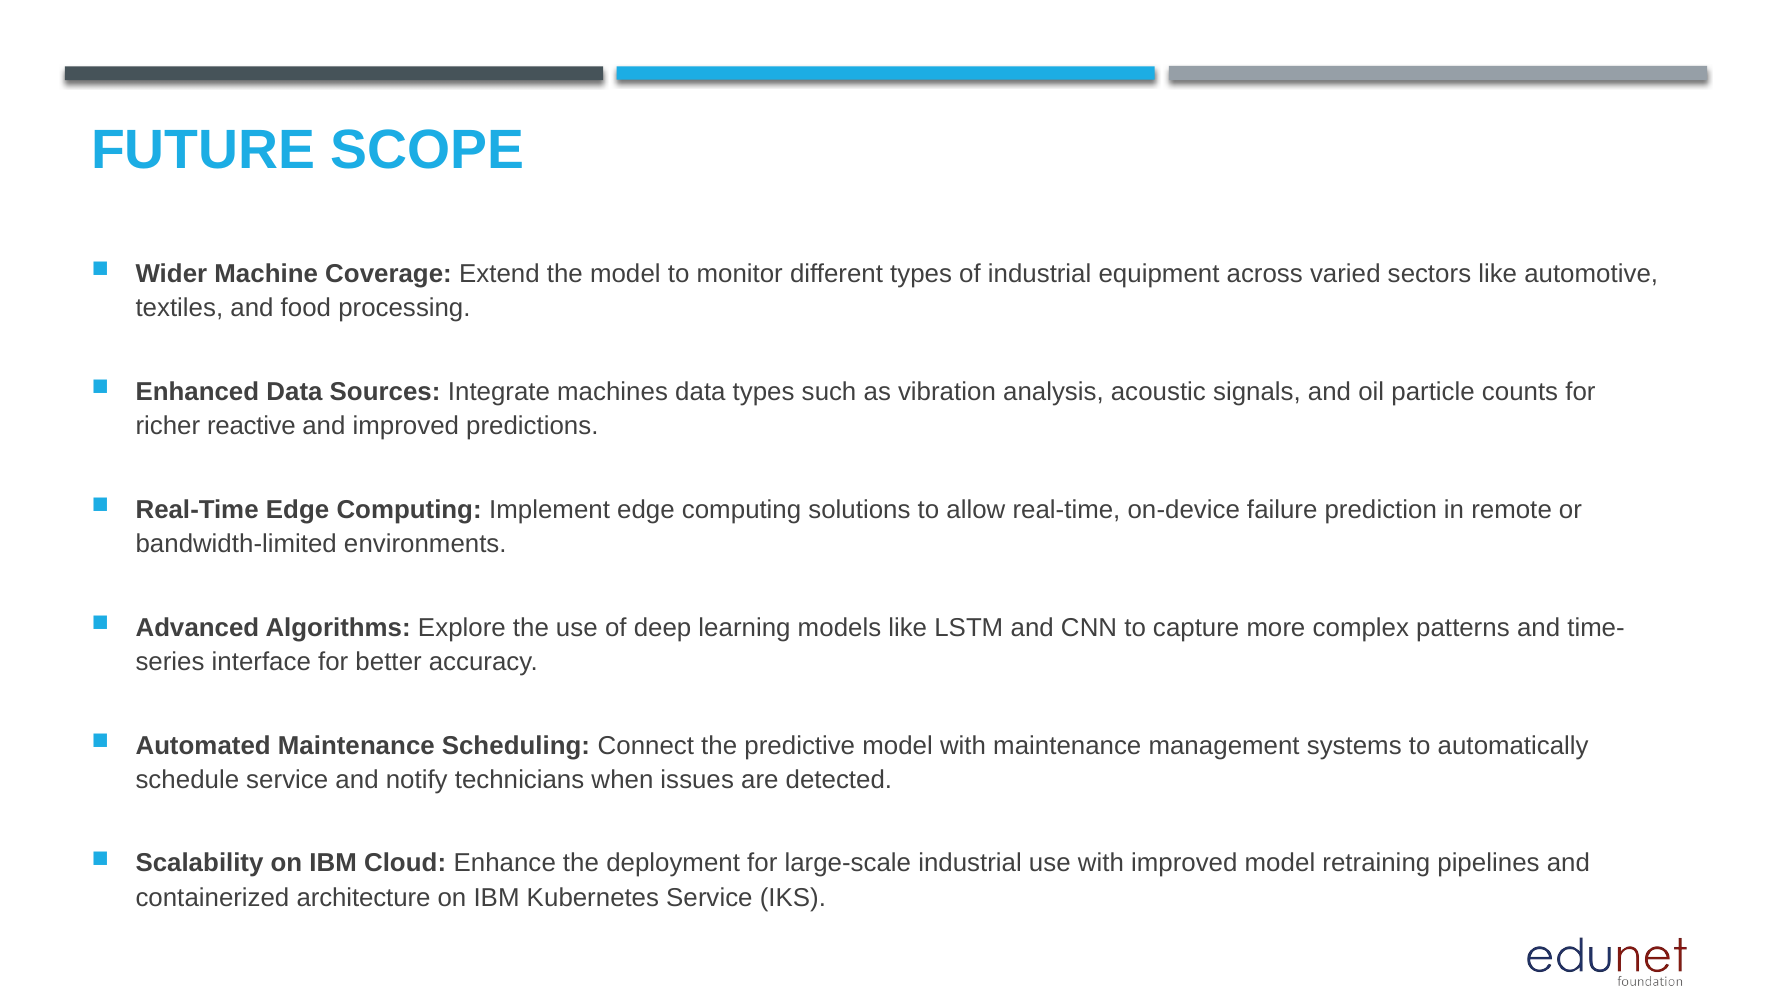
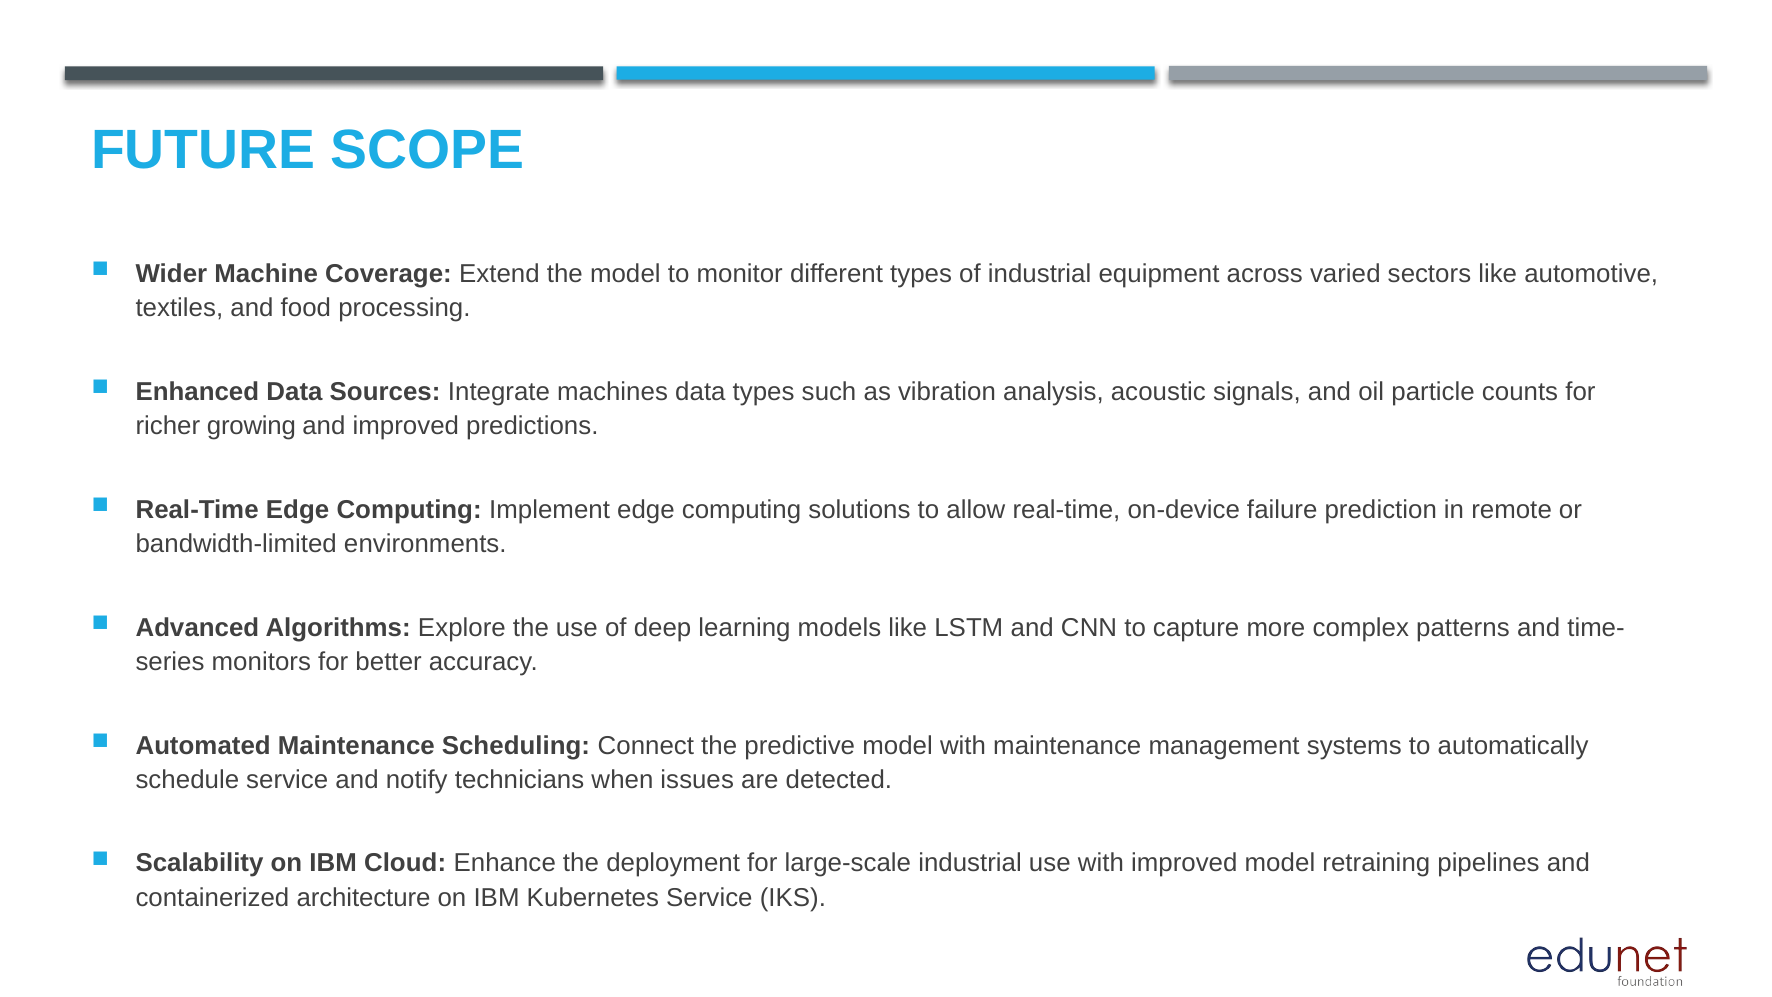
reactive: reactive -> growing (251, 426)
interface: interface -> monitors (261, 661)
